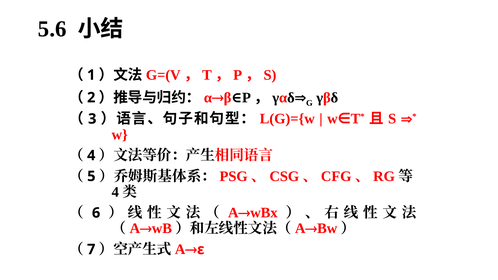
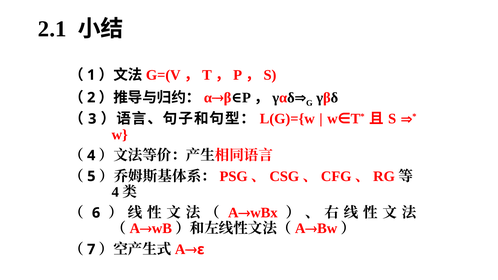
5.6: 5.6 -> 2.1 (52, 29)
